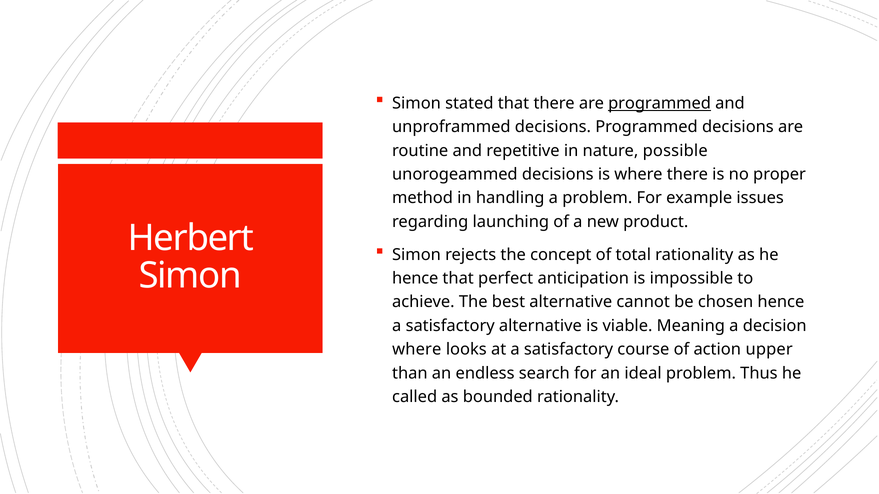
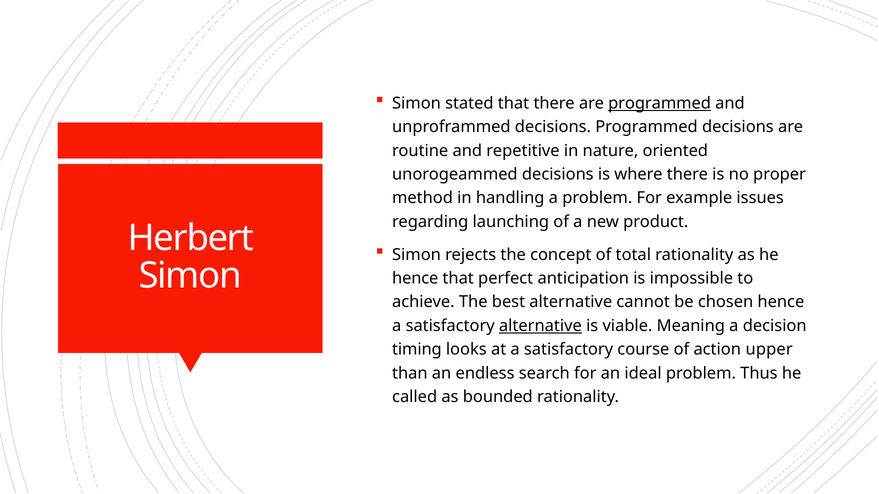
possible: possible -> oriented (675, 151)
alternative underline: none -> present (540, 326)
where: where -> timing (417, 350)
